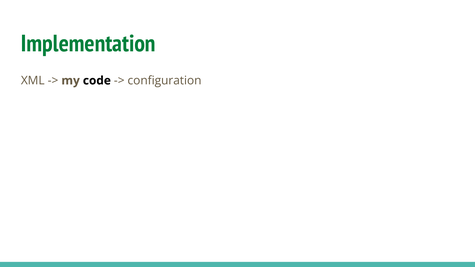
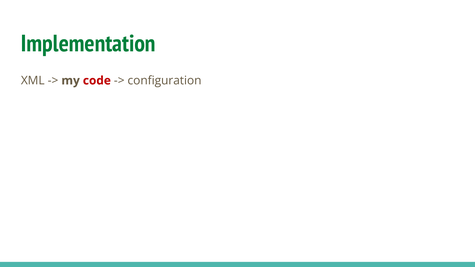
code colour: black -> red (97, 81)
